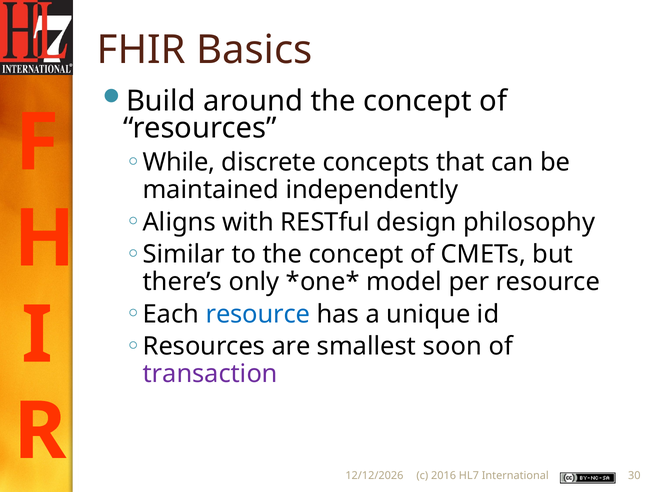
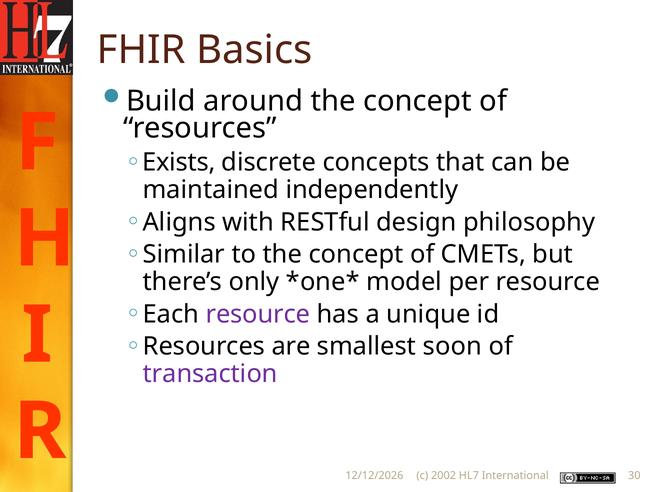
While: While -> Exists (179, 163)
resource colour: blue -> purple (258, 314)
2016: 2016 -> 2002 (444, 476)
